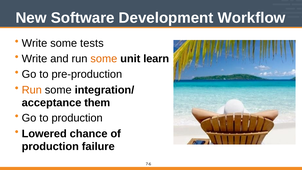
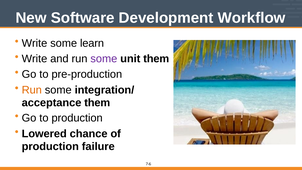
tests: tests -> learn (92, 43)
some colour: orange -> purple (104, 59)
unit learn: learn -> them (156, 59)
